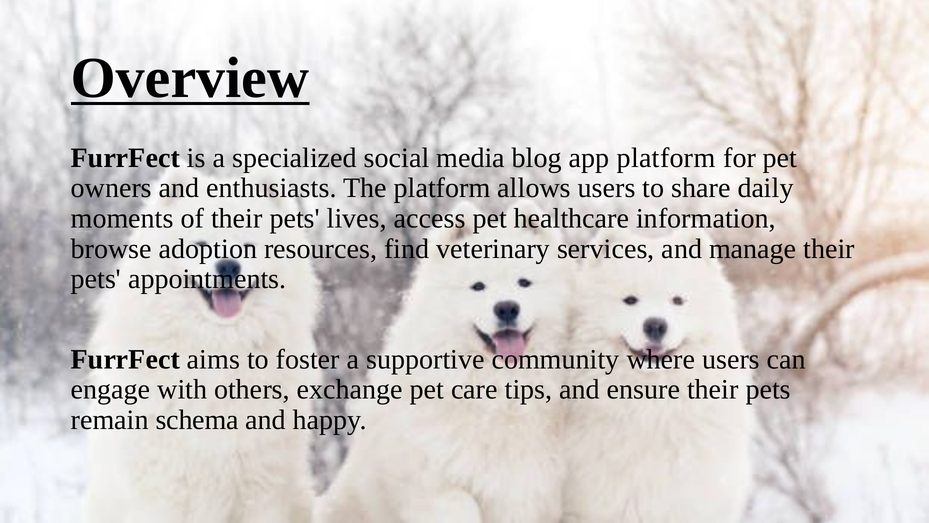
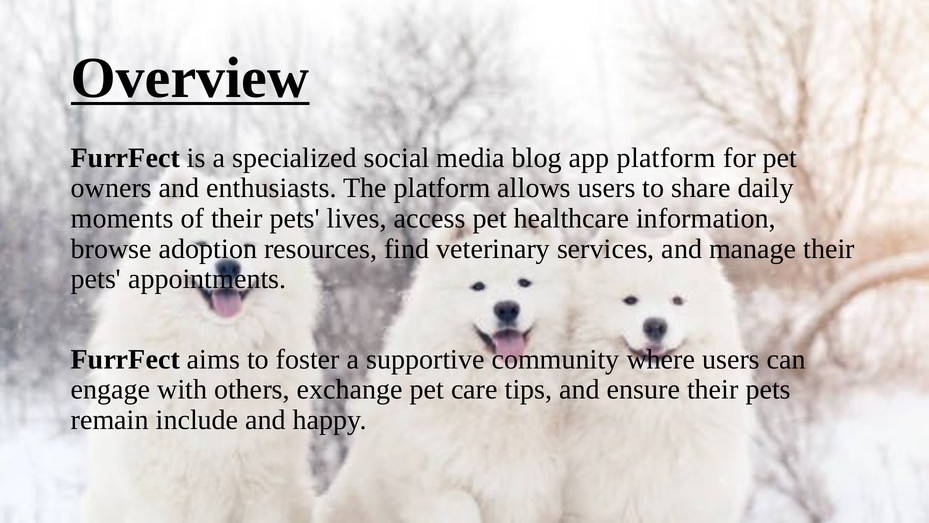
schema: schema -> include (197, 420)
